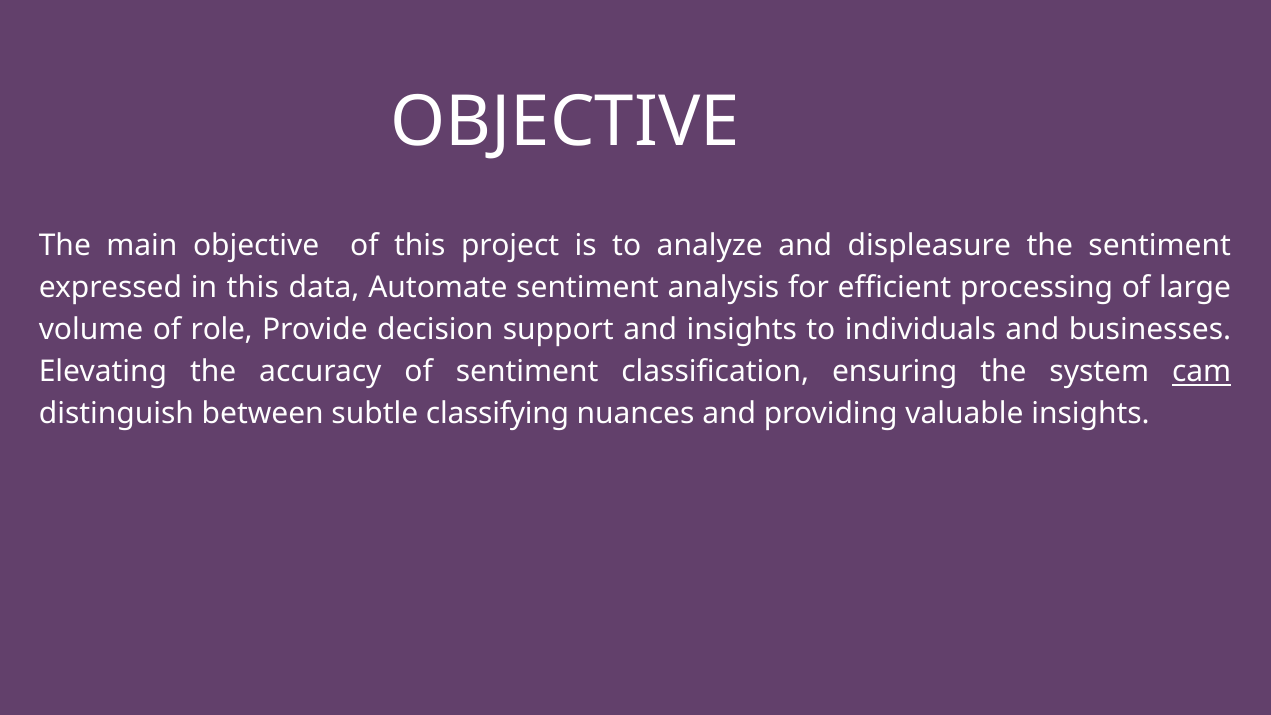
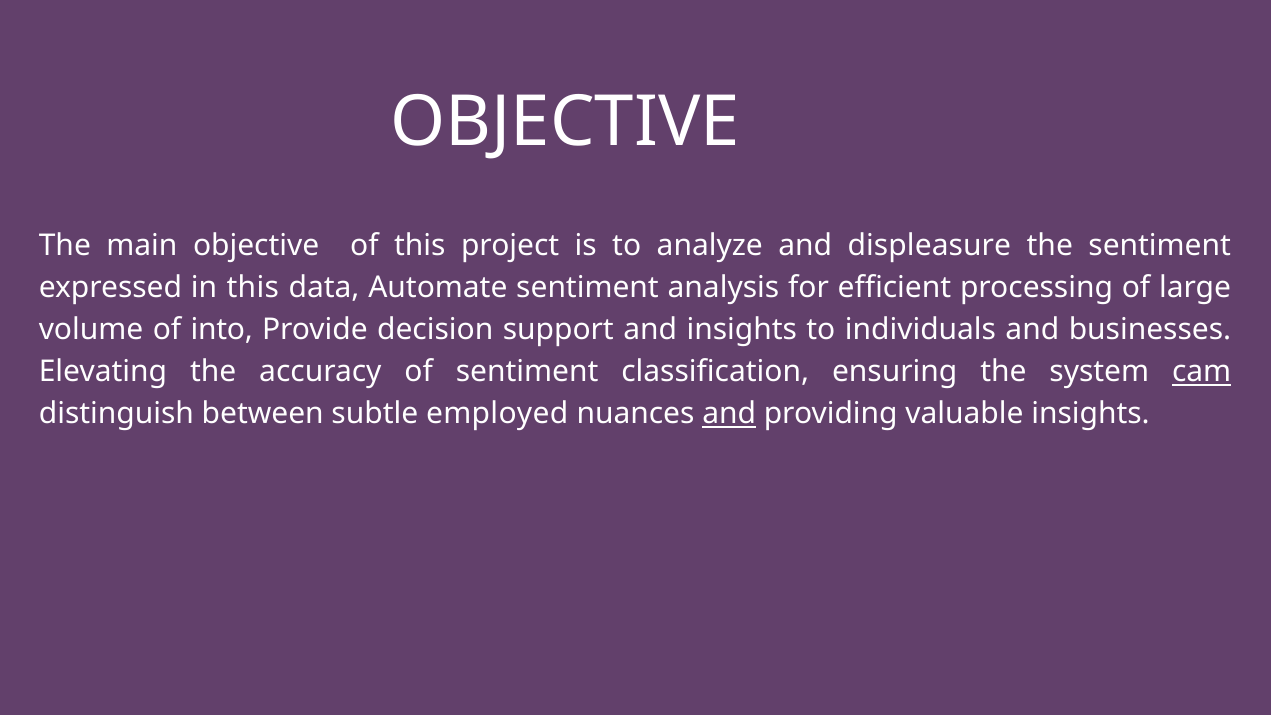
role: role -> into (222, 330)
classifying: classifying -> employed (497, 414)
and underline: none -> present (729, 414)
